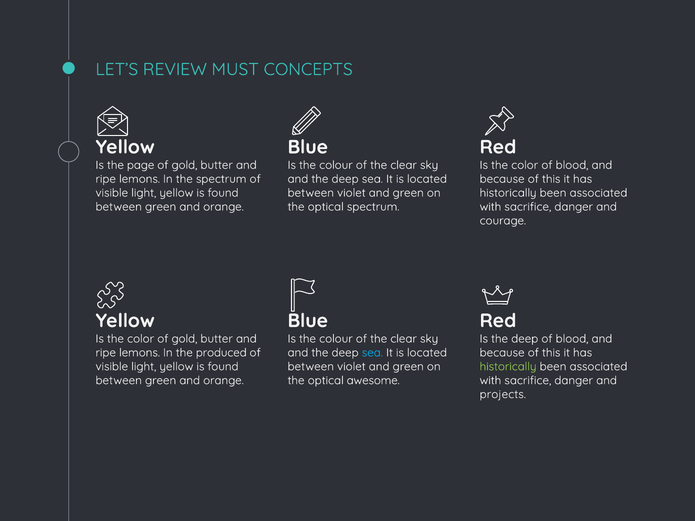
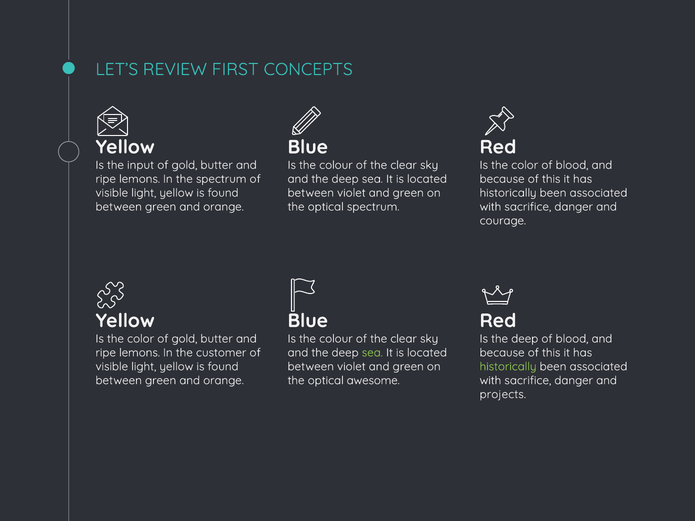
MUST: MUST -> FIRST (235, 69)
page: page -> input (141, 165)
produced: produced -> customer (221, 353)
sea colour: light blue -> light green (372, 353)
